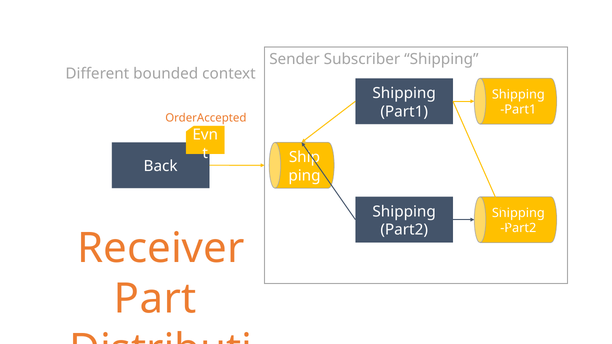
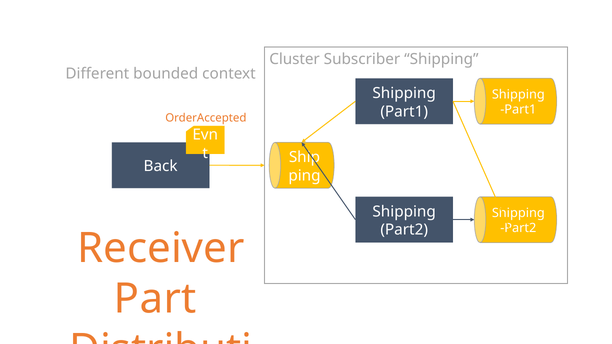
Sender: Sender -> Cluster (295, 59)
